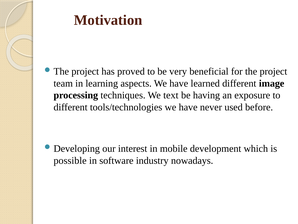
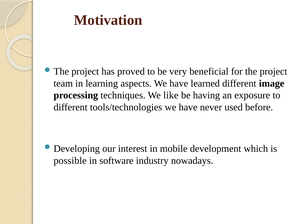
text: text -> like (171, 95)
